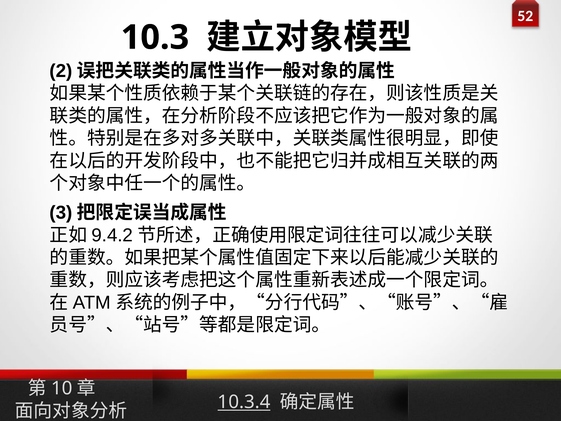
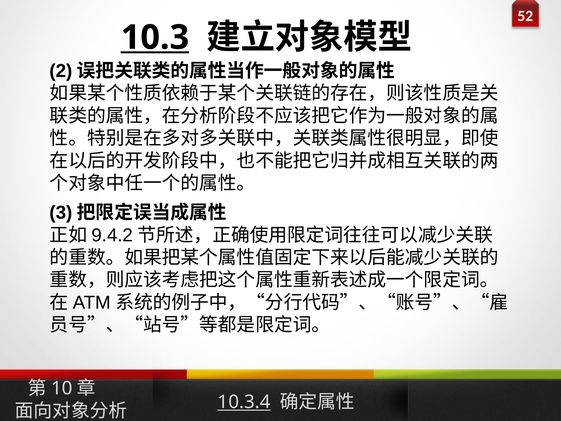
10.3 underline: none -> present (155, 37)
